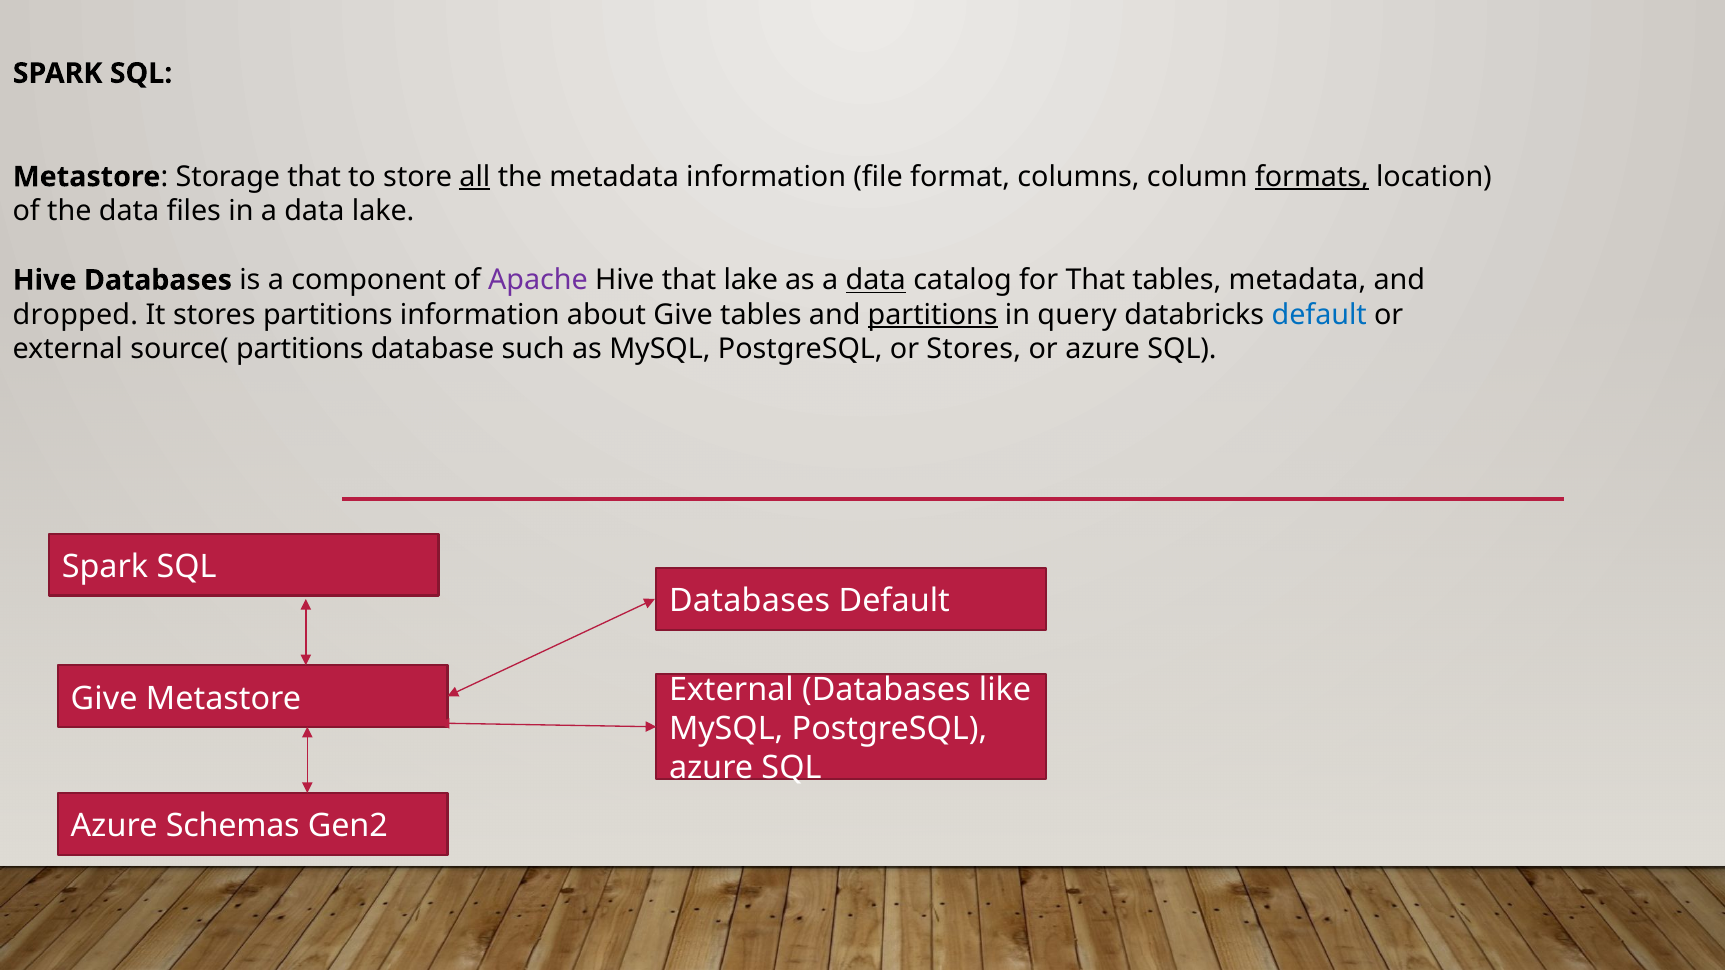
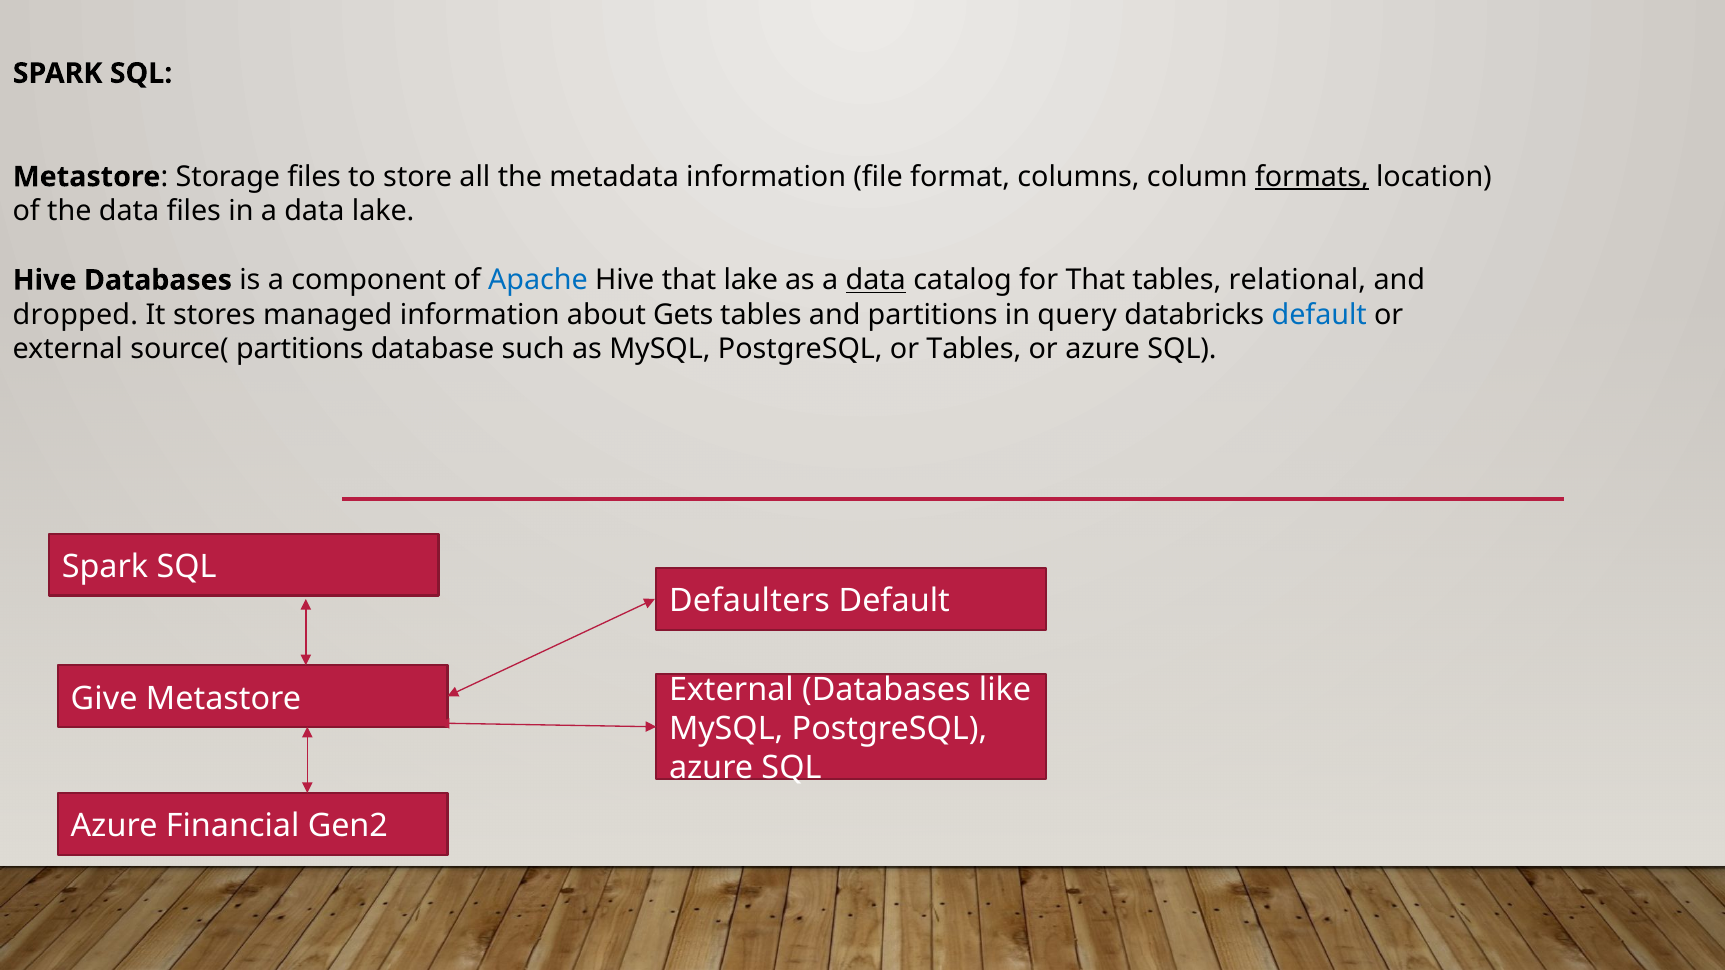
Storage that: that -> files (314, 177)
all underline: present -> none (475, 177)
Apache colour: purple -> blue (538, 280)
tables metadata: metadata -> relational (1297, 280)
stores partitions: partitions -> managed (328, 315)
about Give: Give -> Gets (683, 315)
partitions underline: present -> none (933, 315)
or Stores: Stores -> Tables (974, 349)
Databases: Databases -> Defaulters (750, 601)
Schemas: Schemas -> Financial (233, 826)
